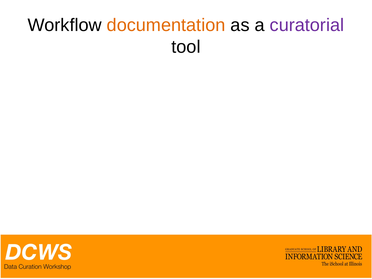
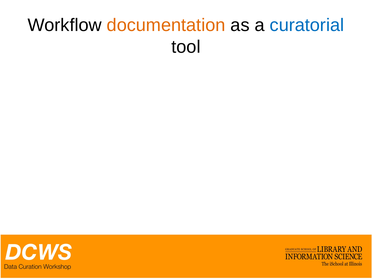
curatorial colour: purple -> blue (307, 25)
